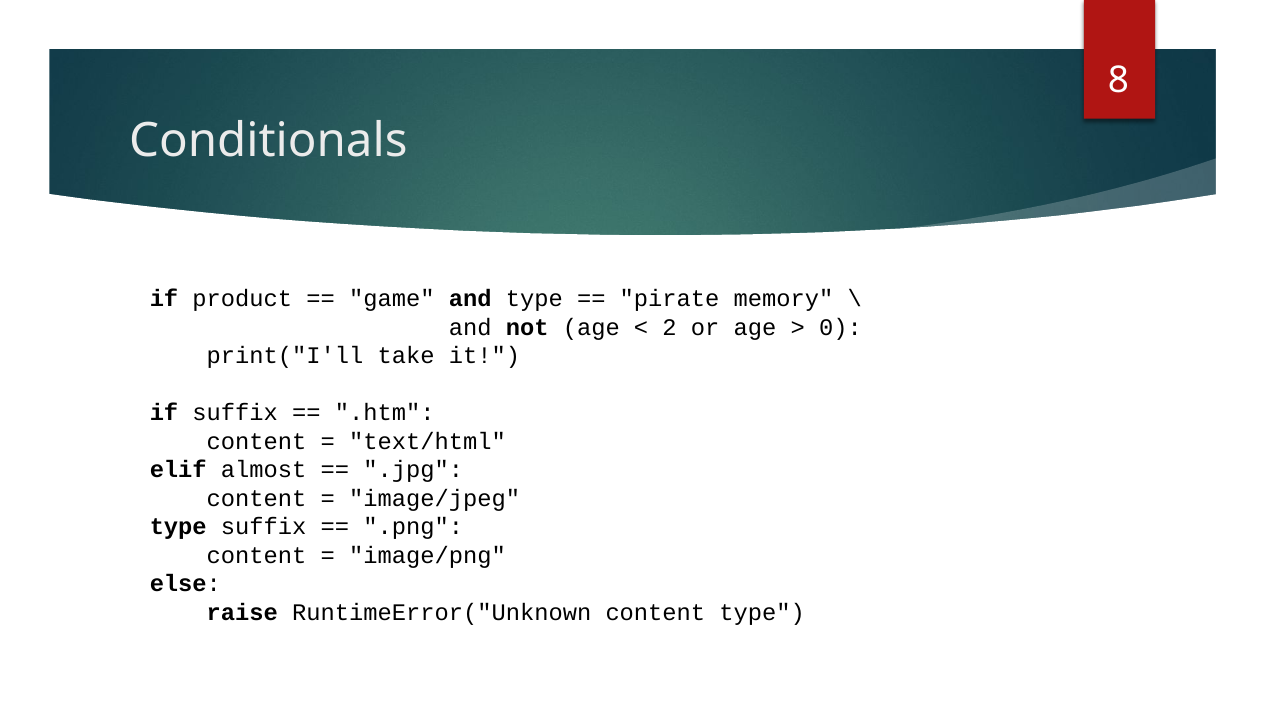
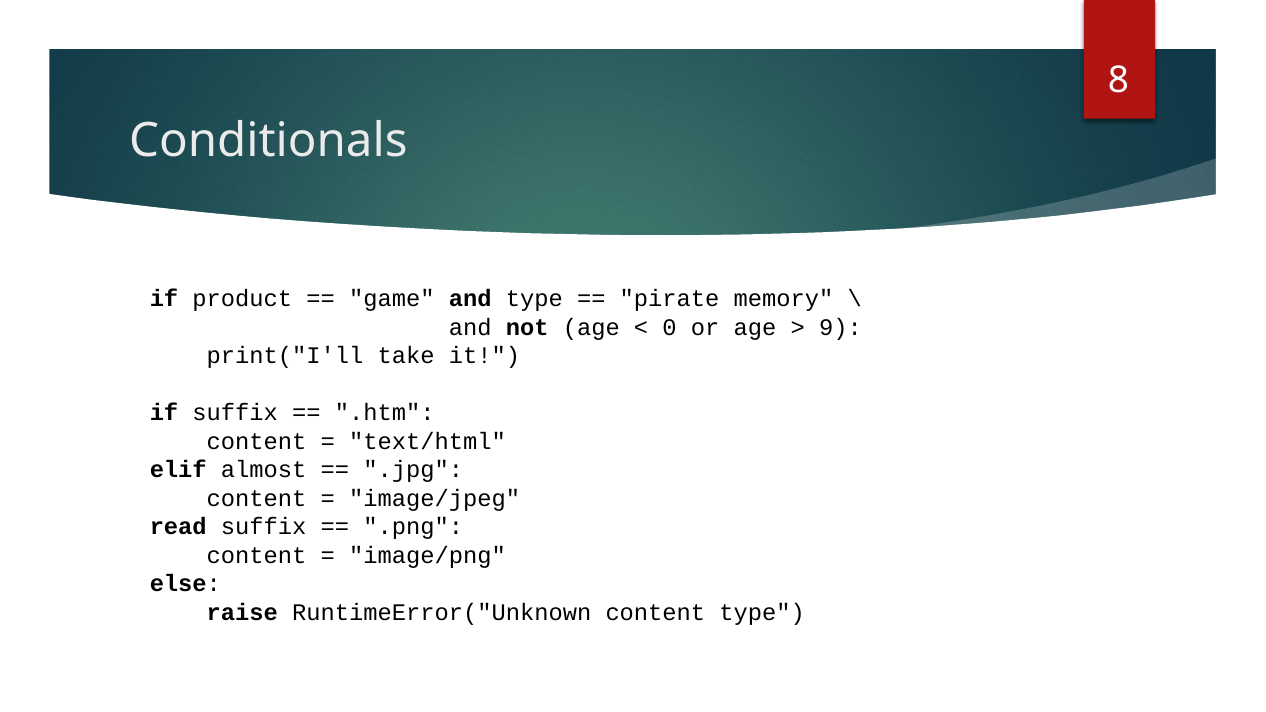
2: 2 -> 0 (670, 328)
0: 0 -> 9 (841, 328)
type: type -> read (178, 527)
